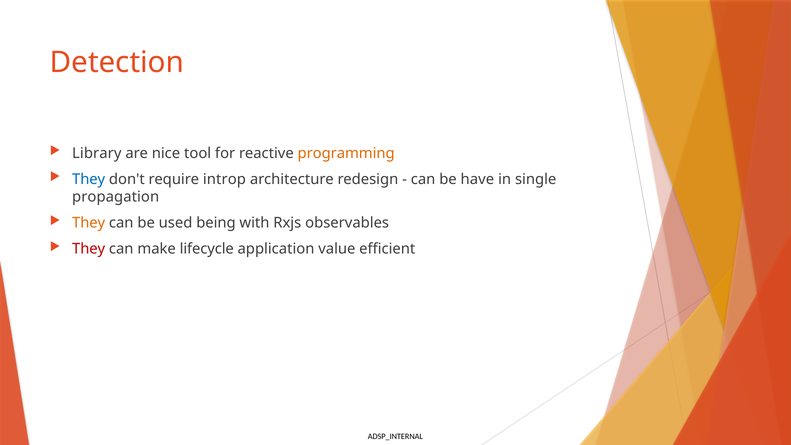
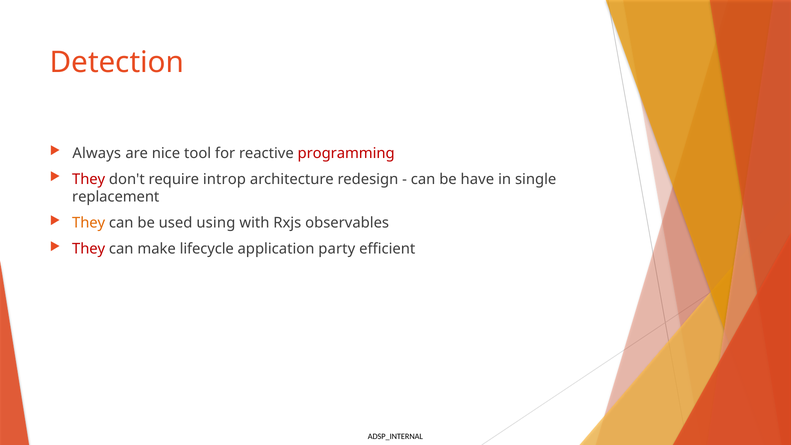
Library: Library -> Always (97, 153)
programming colour: orange -> red (346, 153)
They colour: blue -> red (89, 179)
propagation: propagation -> replacement (116, 197)
being: being -> using (216, 223)
value: value -> party (337, 249)
